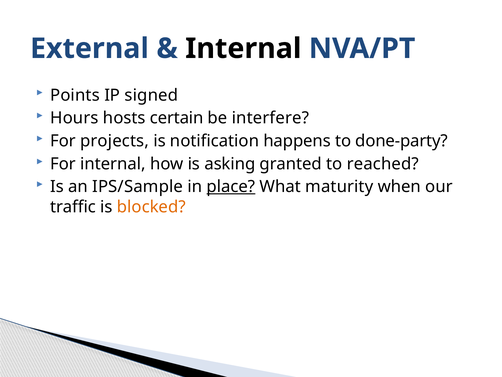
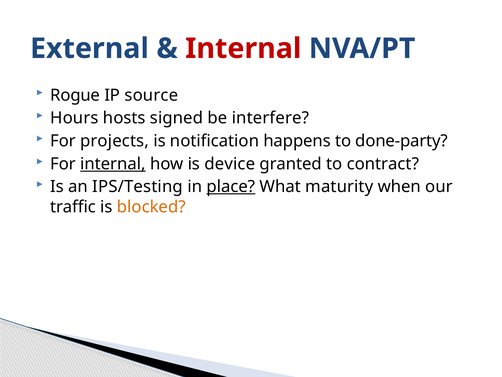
Internal colour: black -> red (243, 48)
Points: Points -> Rogue (75, 95)
signed: signed -> source (151, 95)
certain: certain -> signed (177, 118)
internal underline: none -> present (113, 164)
asking: asking -> device (230, 164)
reached: reached -> contract (383, 164)
IPS/Sample: IPS/Sample -> IPS/Testing (138, 186)
